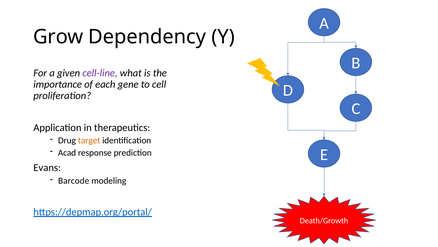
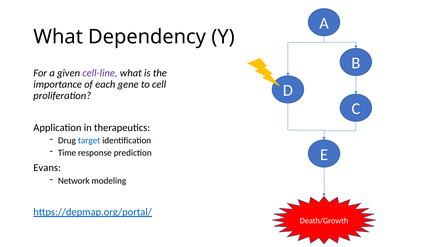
Grow: Grow -> What (58, 37)
target colour: orange -> blue (89, 140)
Acad: Acad -> Time (67, 152)
Barcode: Barcode -> Network (74, 180)
